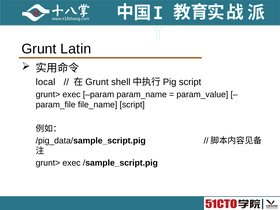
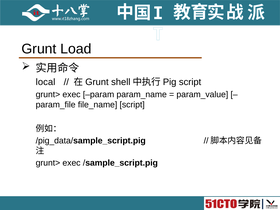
Latin: Latin -> Load (76, 49)
